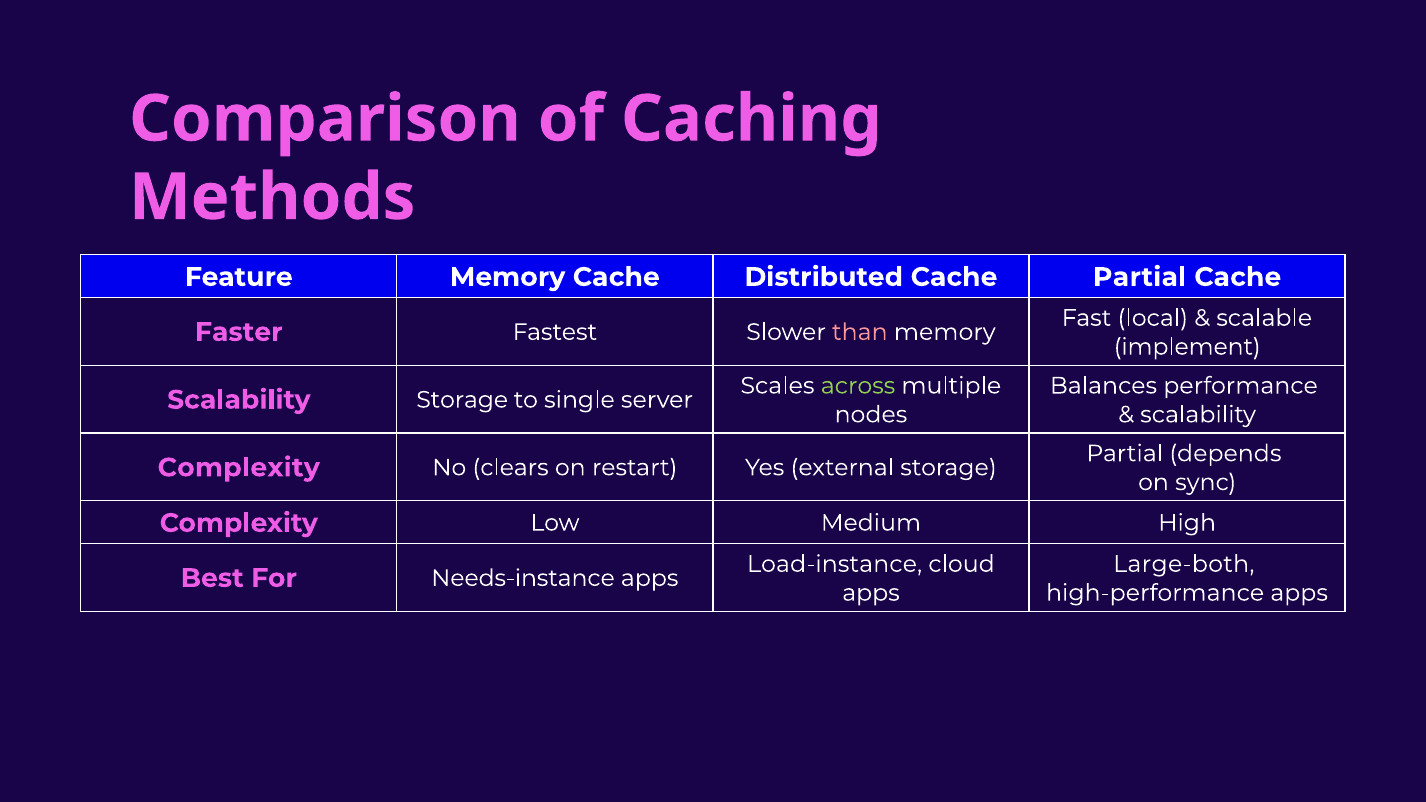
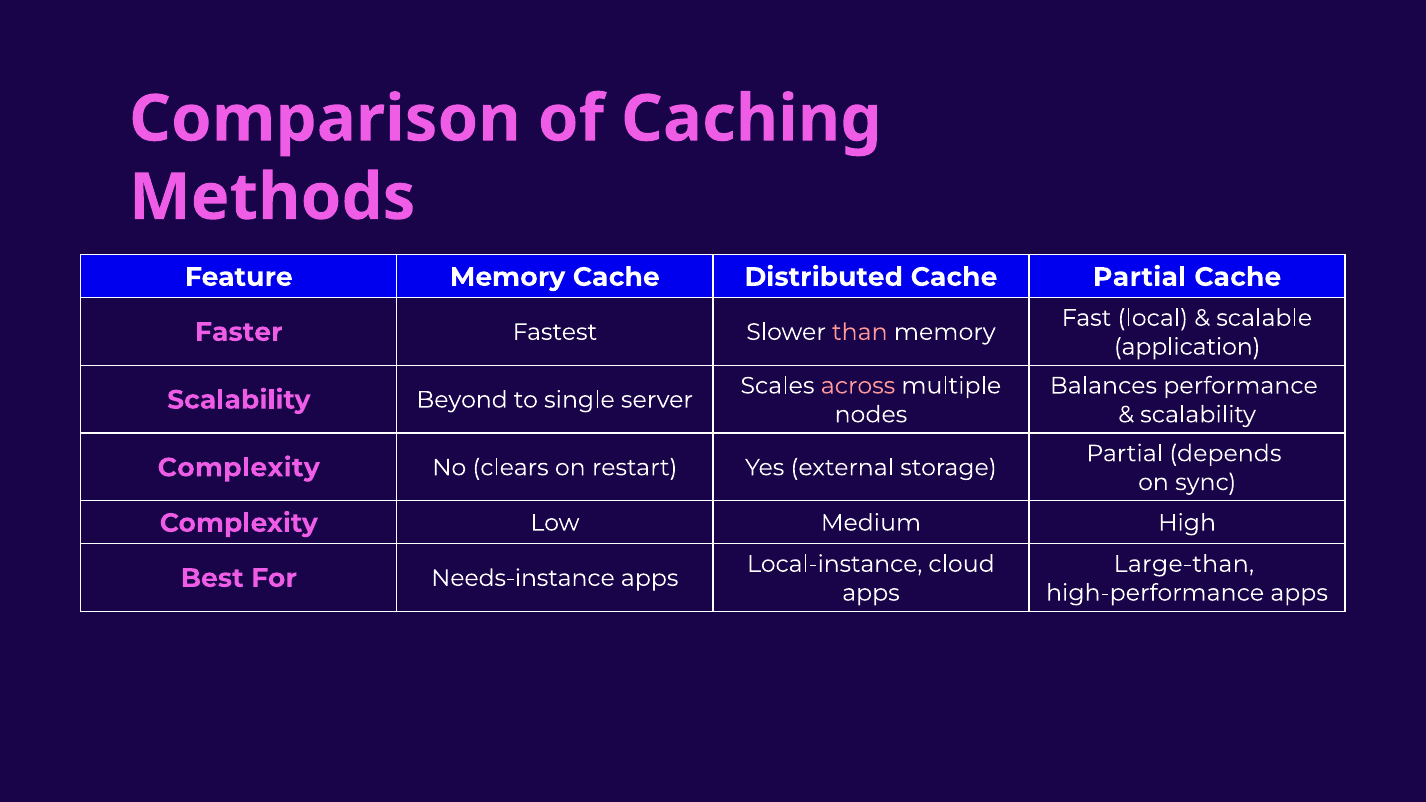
implement: implement -> application (1187, 347)
across colour: light green -> pink (858, 386)
Scalability Storage: Storage -> Beyond (462, 400)
Load-instance: Load-instance -> Local-instance (835, 564)
Large-both: Large-both -> Large-than (1184, 564)
